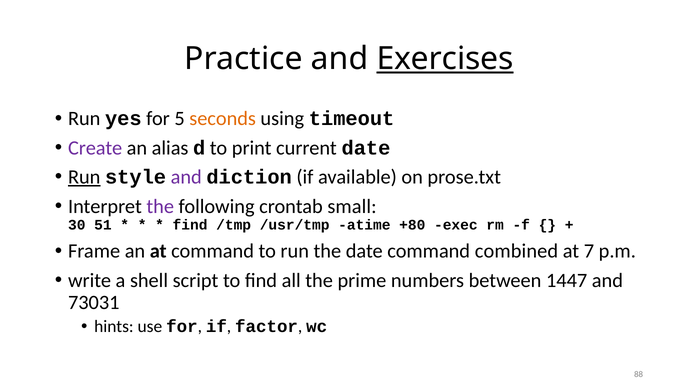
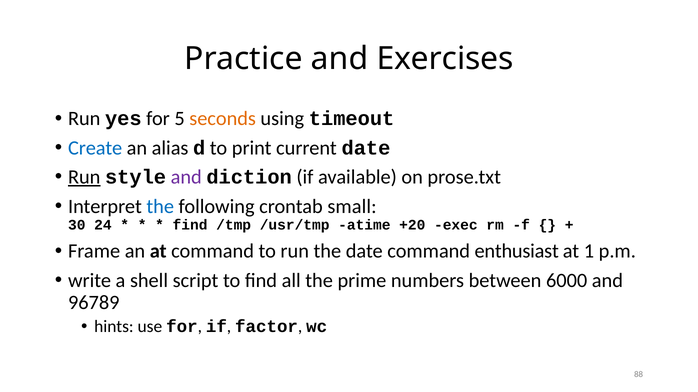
Exercises underline: present -> none (445, 59)
Create colour: purple -> blue (95, 148)
the colour: purple -> blue (160, 207)
51: 51 -> 24 (103, 226)
+80: +80 -> +20 (412, 226)
combined: combined -> enthusiast (517, 252)
7: 7 -> 1 (589, 252)
1447: 1447 -> 6000 (567, 281)
73031: 73031 -> 96789 (94, 303)
